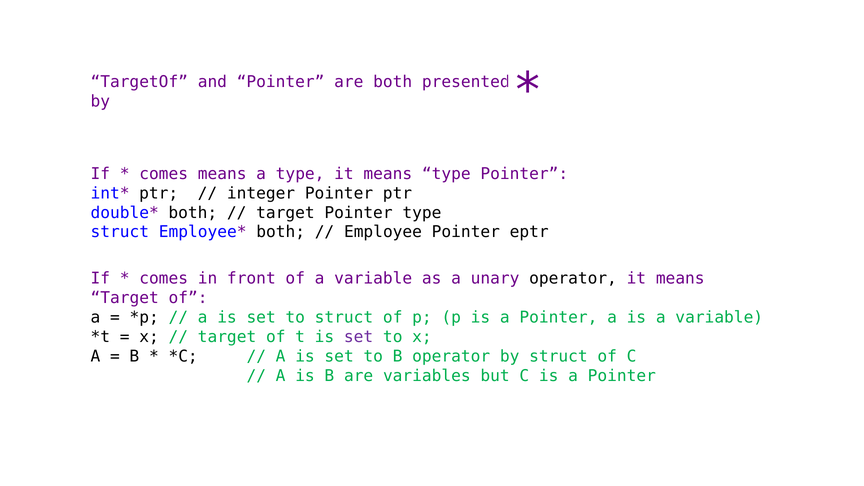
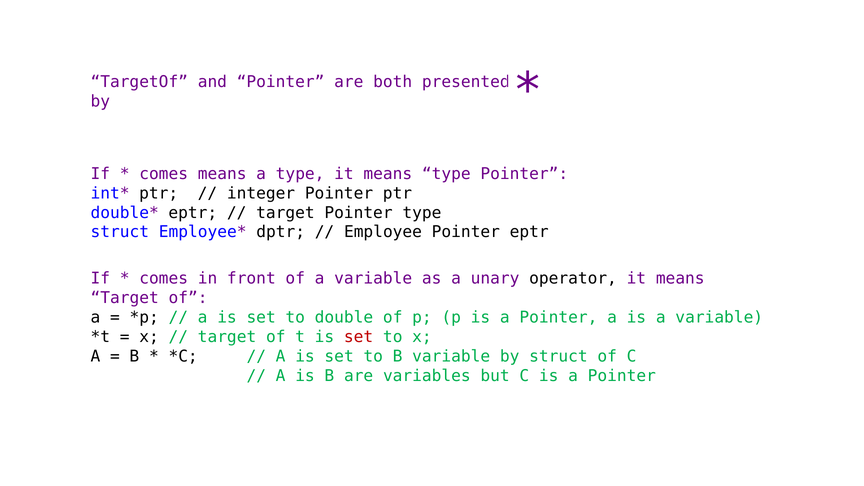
both: both -> eptr (193, 213)
both: both -> dptr (281, 232)
to struct: struct -> double (344, 317)
set colour: purple -> red (359, 337)
B operator: operator -> variable (451, 356)
